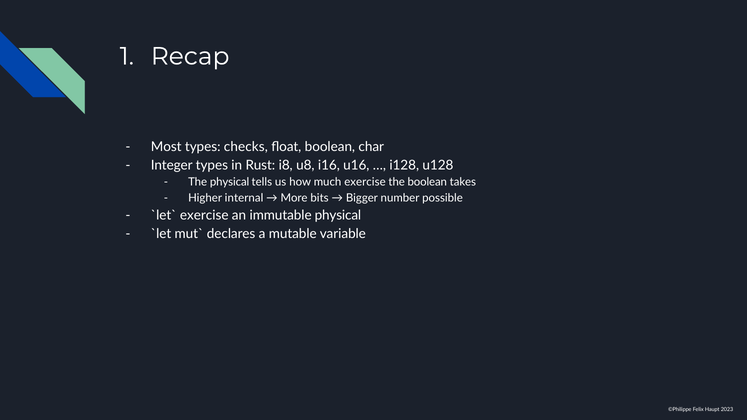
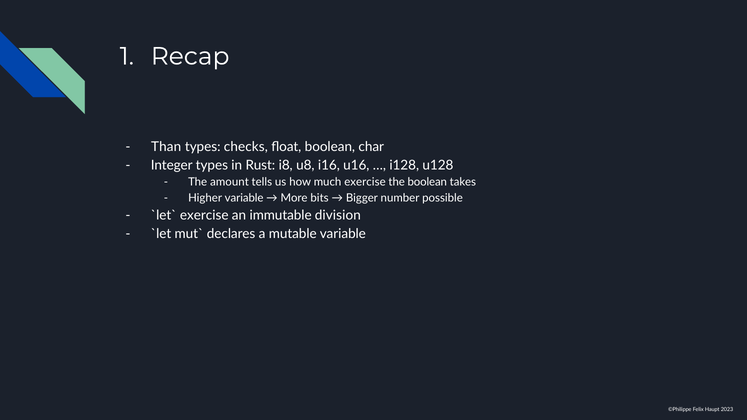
Most: Most -> Than (166, 147)
The physical: physical -> amount (230, 182)
Higher internal: internal -> variable (244, 198)
immutable physical: physical -> division (338, 216)
